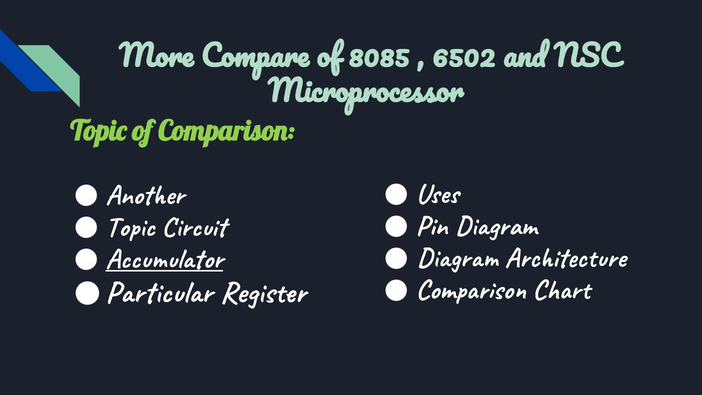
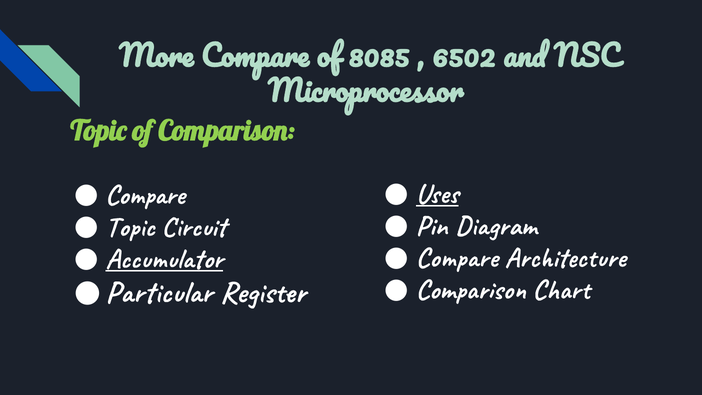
Uses underline: none -> present (437, 194)
Another: Another -> Compare (145, 195)
Diagram: Diagram -> Compare (457, 258)
